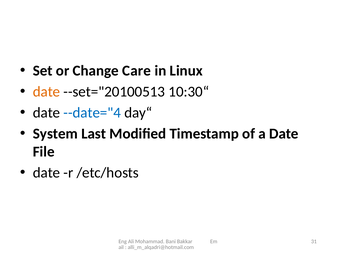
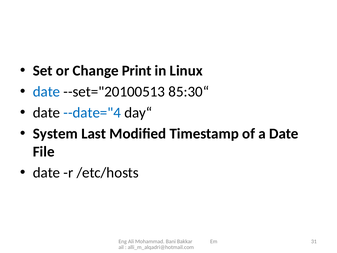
Care: Care -> Print (137, 71)
date colour: orange -> blue (47, 92)
10:30“: 10:30“ -> 85:30“ (189, 92)
